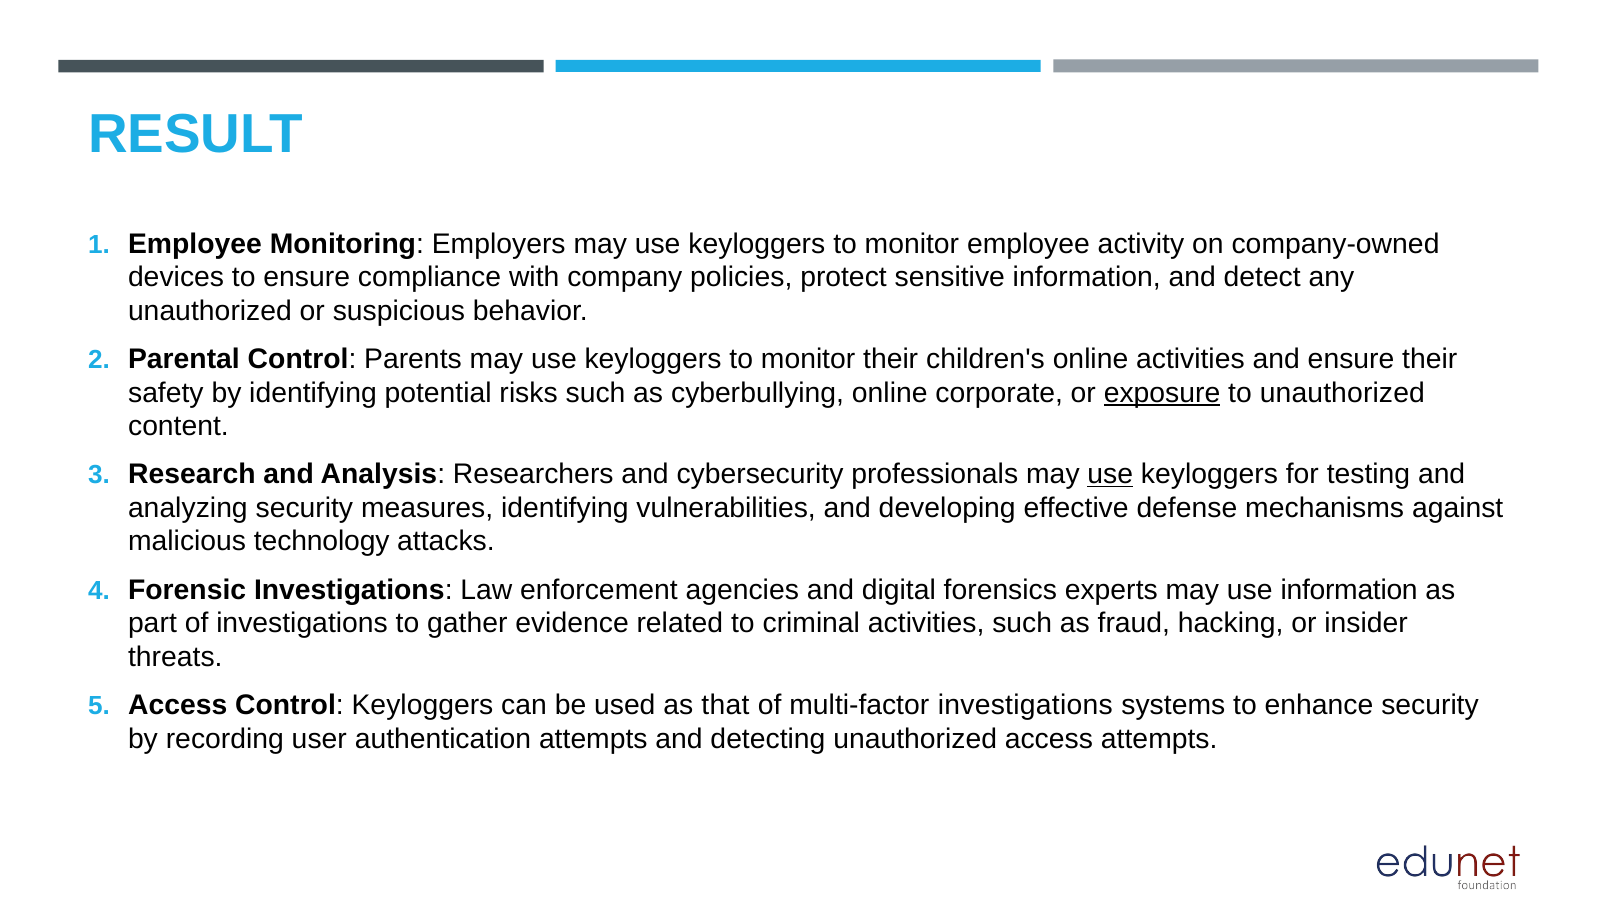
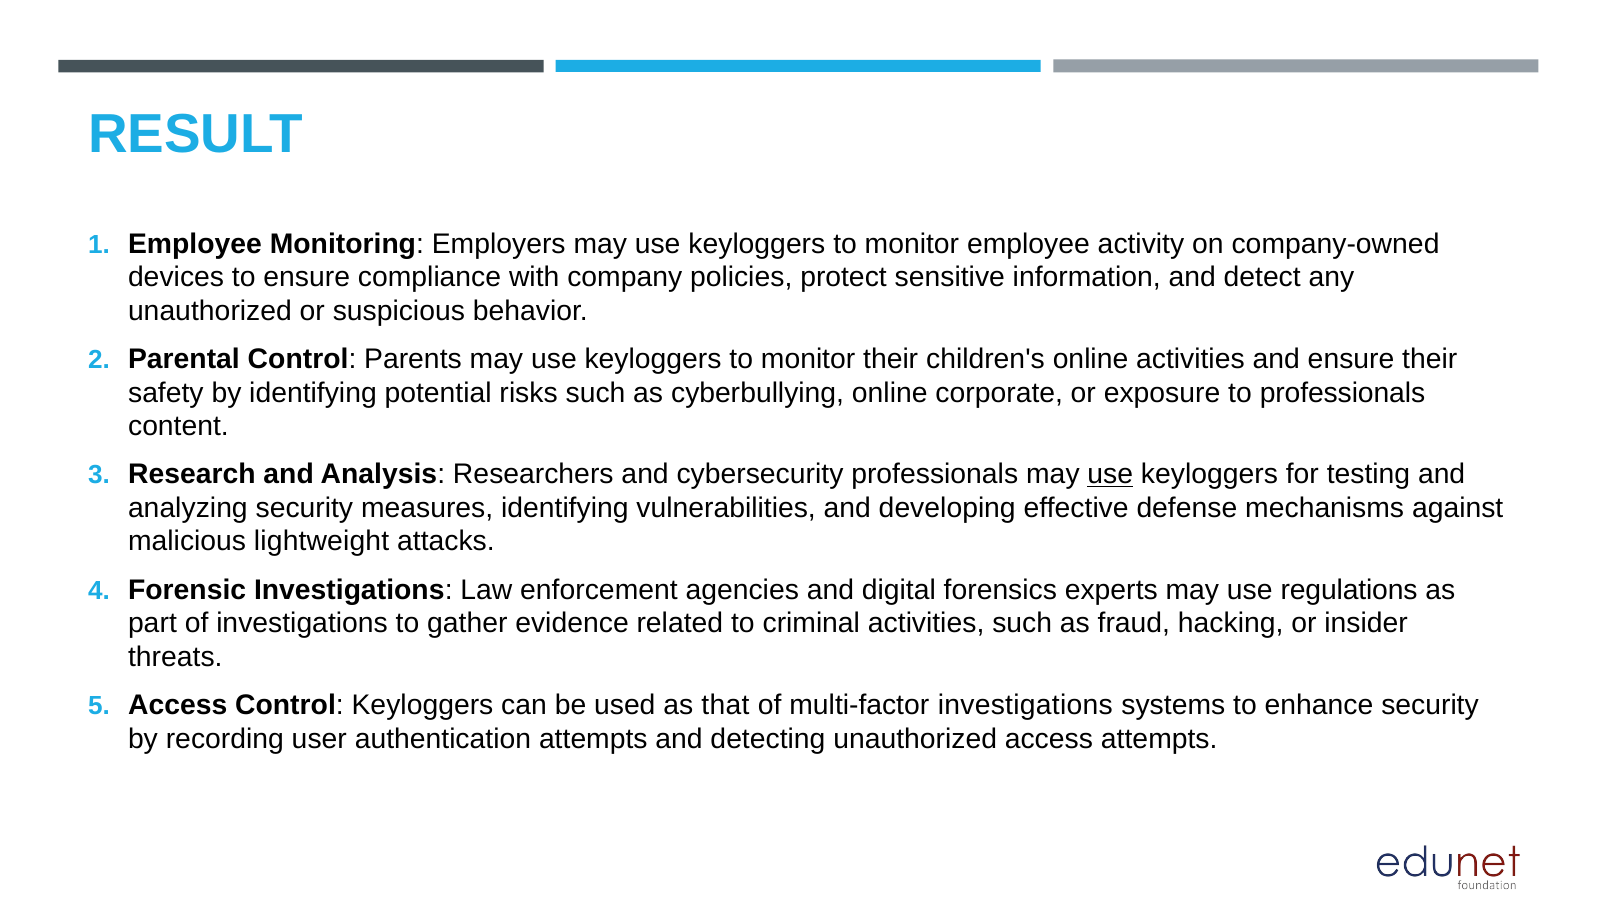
exposure underline: present -> none (1162, 392)
to unauthorized: unauthorized -> professionals (1342, 392)
technology: technology -> lightweight (322, 541)
use information: information -> regulations (1349, 589)
